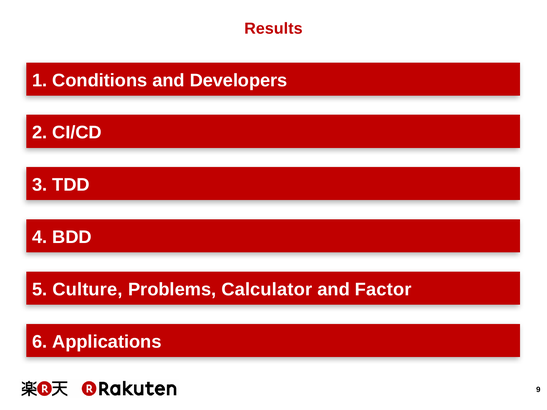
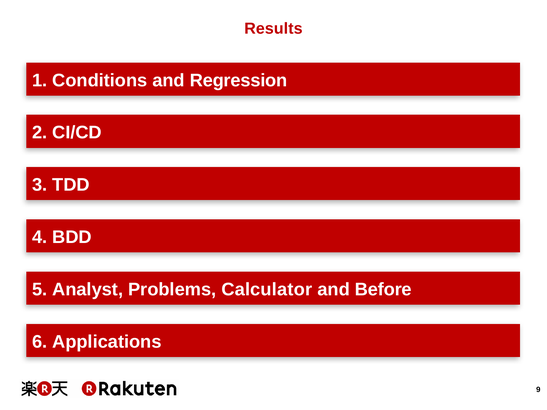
Developers: Developers -> Regression (239, 80)
Culture: Culture -> Analyst (88, 290)
Factor: Factor -> Before (383, 290)
